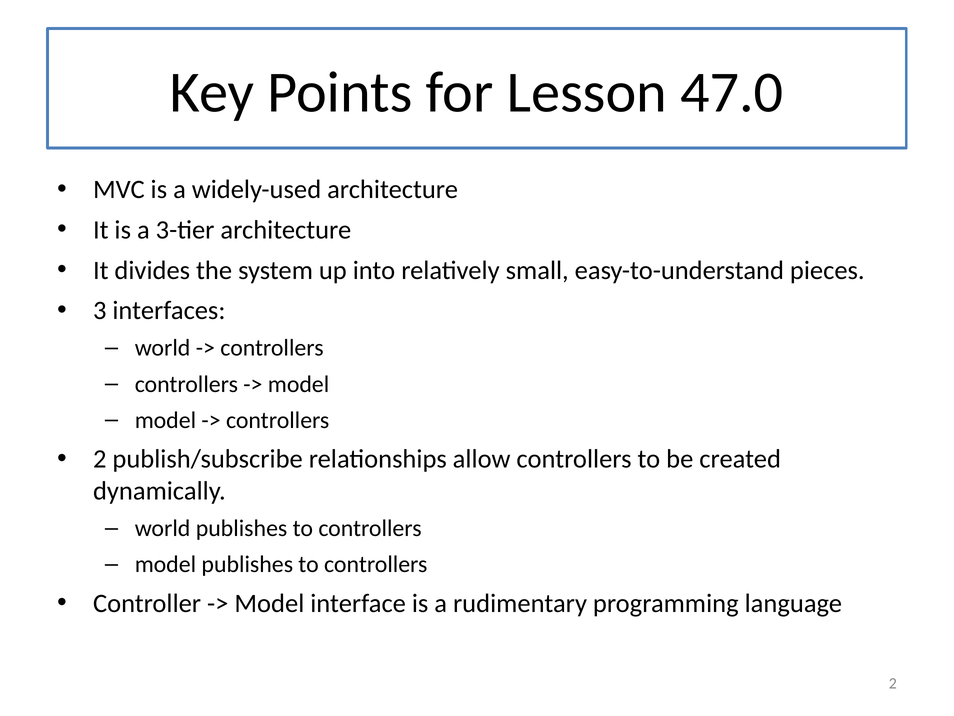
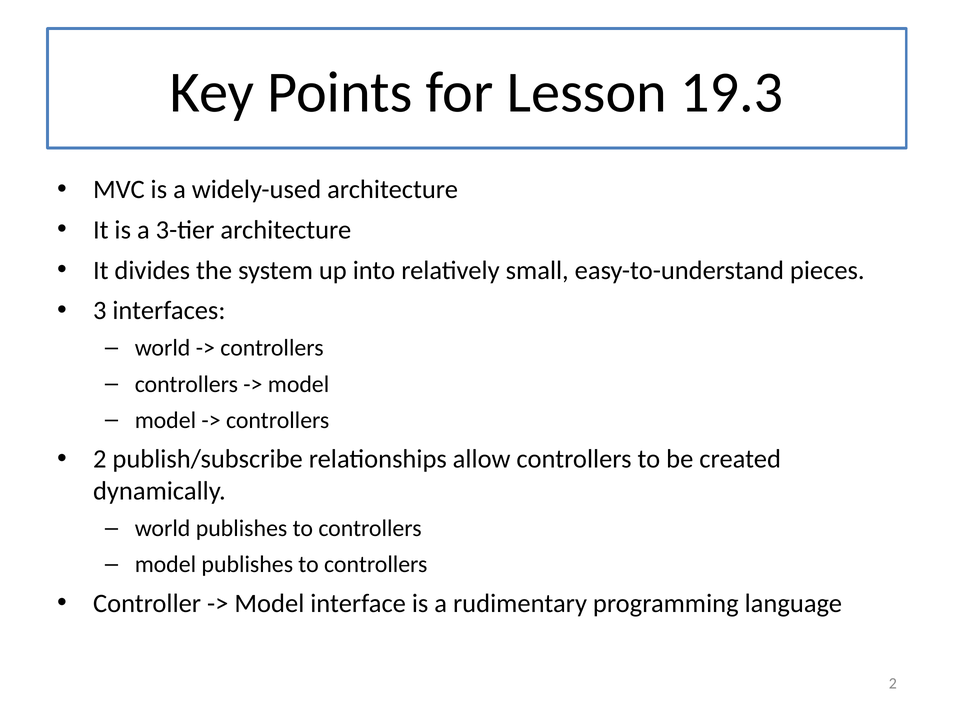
47.0: 47.0 -> 19.3 (732, 92)
